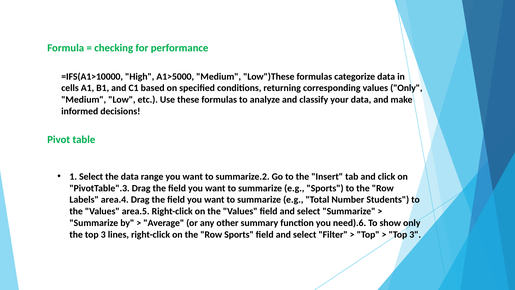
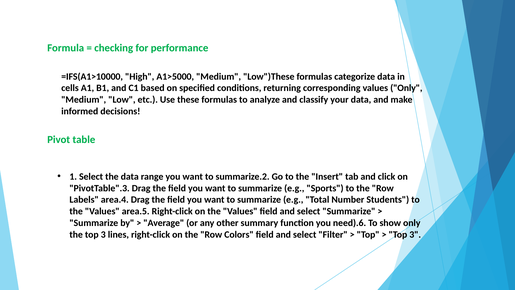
Row Sports: Sports -> Colors (239, 234)
